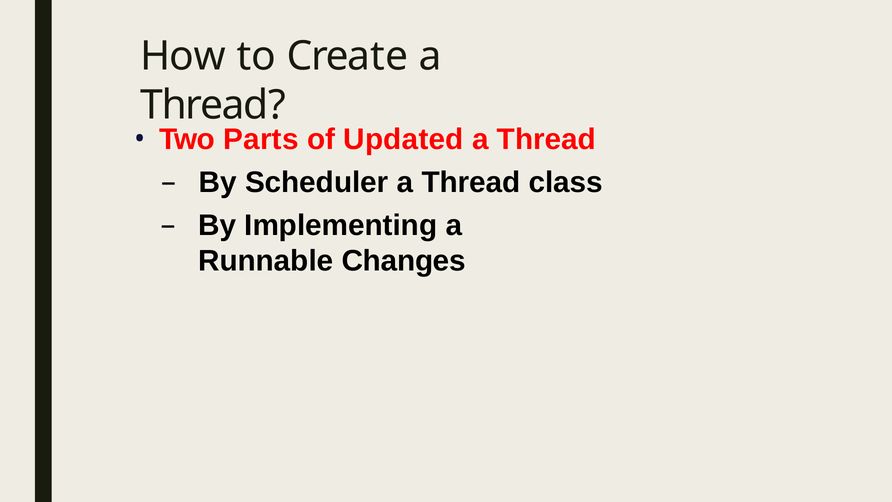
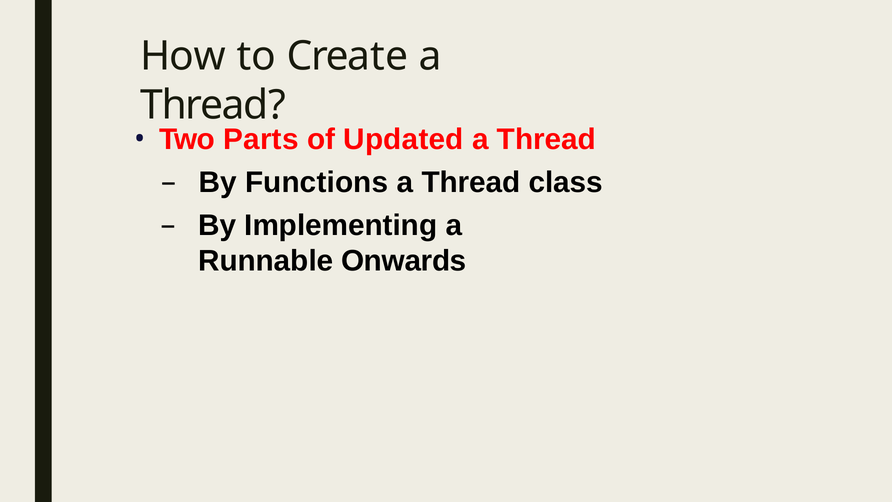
Scheduler: Scheduler -> Functions (317, 182)
Changes: Changes -> Onwards (404, 261)
